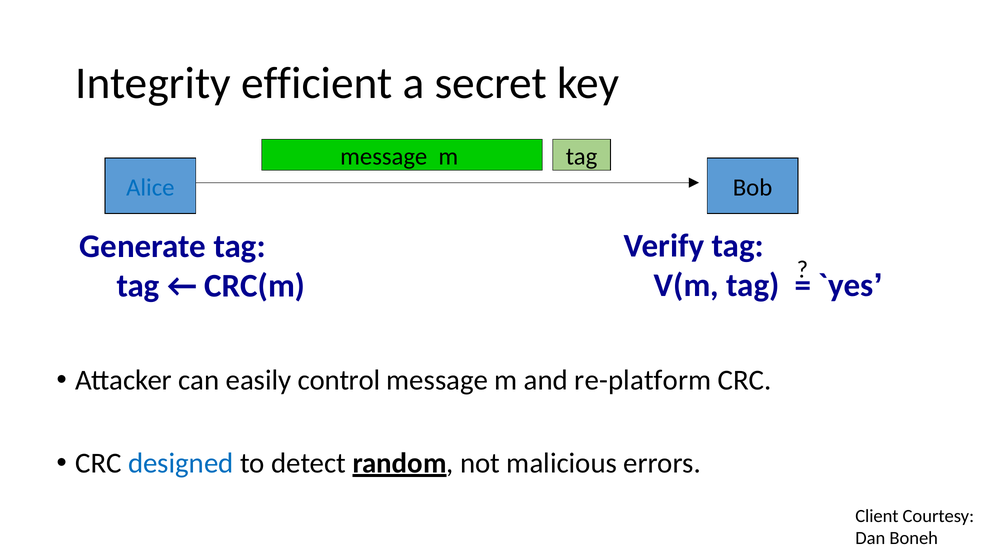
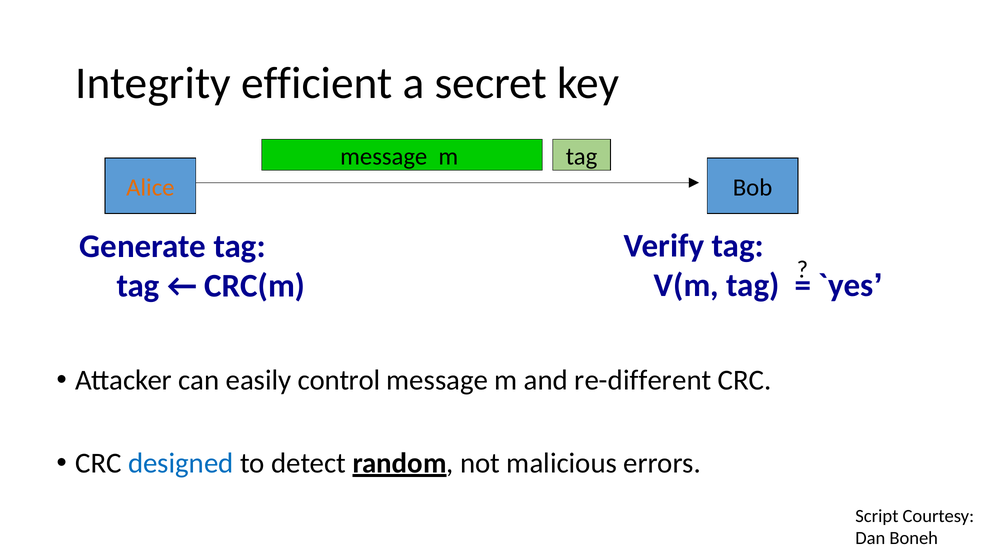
Alice colour: blue -> orange (150, 187)
re-platform: re-platform -> re-different (643, 380)
Client: Client -> Script (877, 516)
